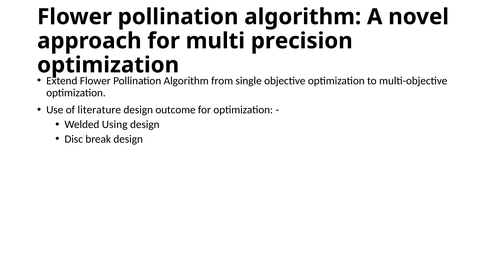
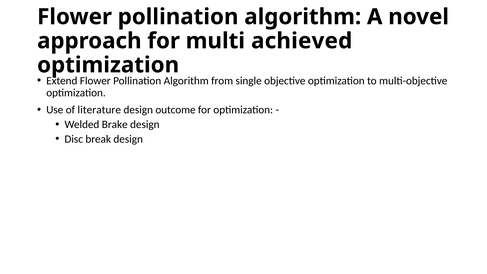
precision: precision -> achieved (302, 41)
Using: Using -> Brake (115, 124)
